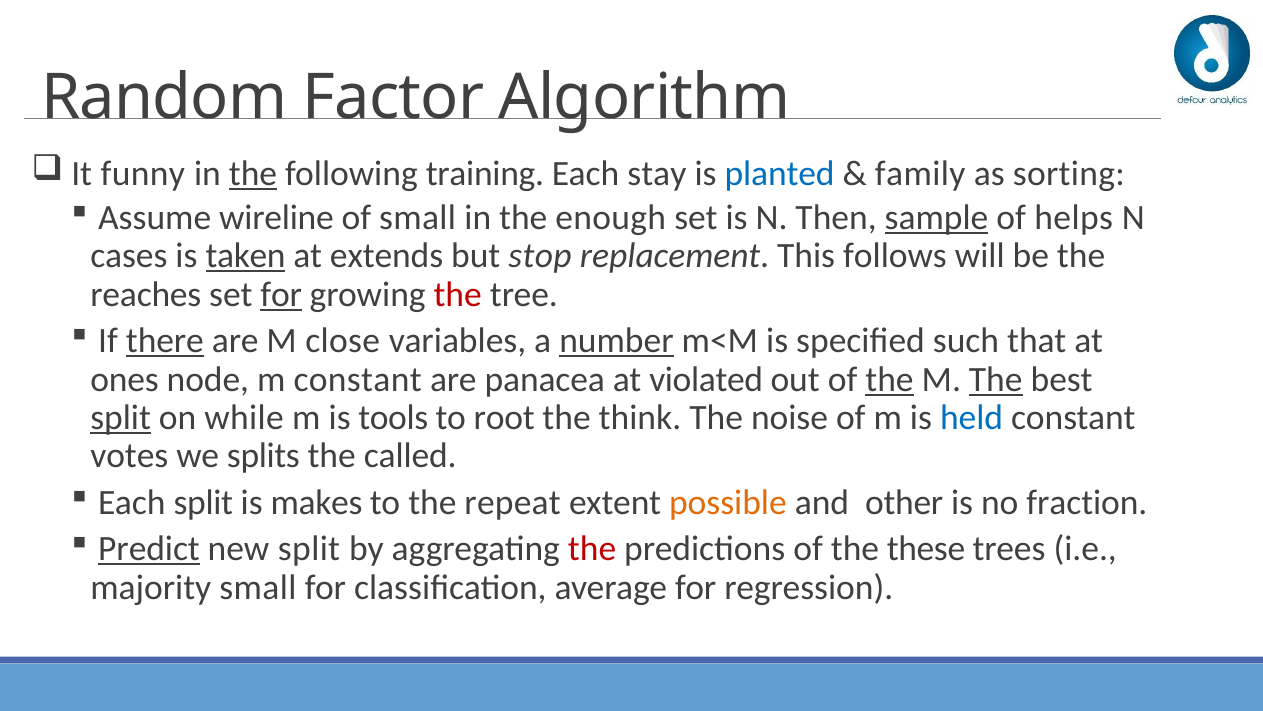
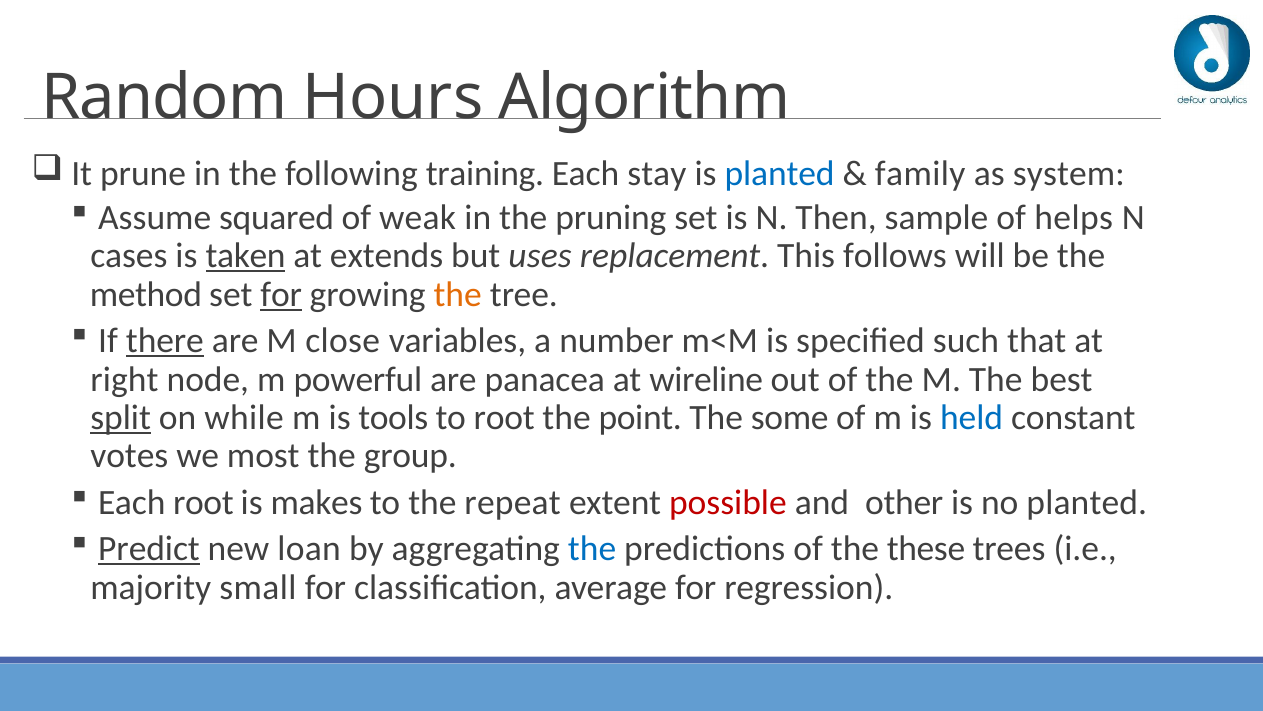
Factor: Factor -> Hours (393, 98)
funny: funny -> prune (143, 174)
the underline: present -> none (253, 174)
sorting: sorting -> system (1069, 174)
wireline: wireline -> squared (277, 217)
of small: small -> weak (418, 217)
enough: enough -> pruning (611, 217)
sample underline: present -> none (937, 217)
stop: stop -> uses (540, 256)
reaches: reaches -> method (146, 294)
the colour: red -> orange (458, 294)
number underline: present -> none (616, 341)
ones: ones -> right (124, 379)
m constant: constant -> powerful (358, 379)
violated: violated -> wireline (706, 379)
the underline: present -> none (890, 379)
The underline: present -> none (996, 379)
think: think -> point (640, 417)
noise: noise -> some (790, 417)
splits: splits -> most (263, 456)
called: called -> group (410, 456)
Each split: split -> root (203, 502)
possible colour: orange -> red (728, 502)
no fraction: fraction -> planted (1087, 502)
new split: split -> loan (309, 548)
the colour: red -> blue (592, 548)
